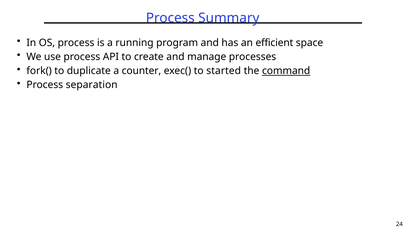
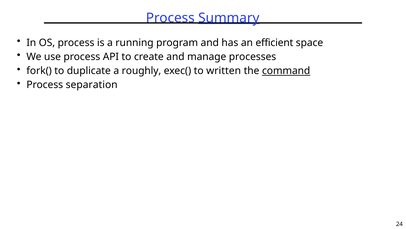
Summary underline: none -> present (229, 18)
counter: counter -> roughly (141, 71)
started: started -> written (224, 71)
